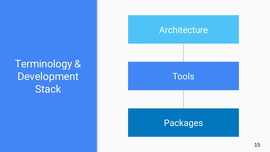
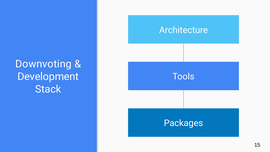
Terminology: Terminology -> Downvoting (43, 64)
